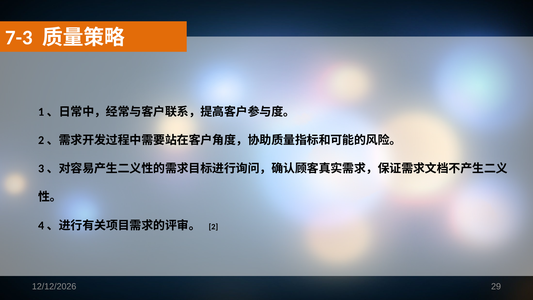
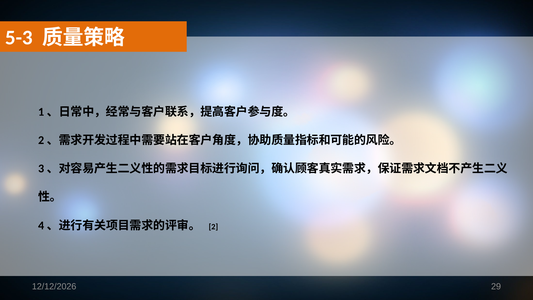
7-3: 7-3 -> 5-3 (19, 38)
